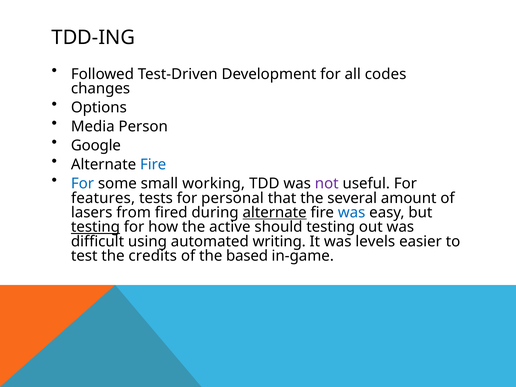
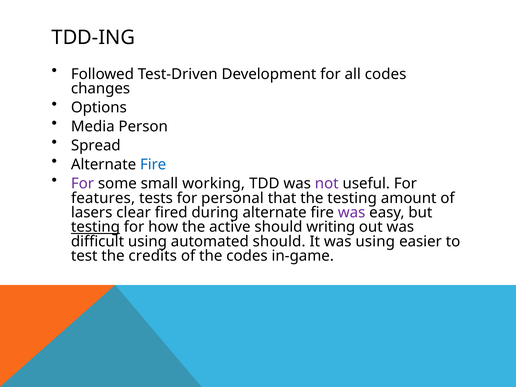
Google: Google -> Spread (96, 146)
For colour: blue -> purple (83, 184)
the several: several -> testing (352, 198)
from: from -> clear (134, 213)
alternate underline: present -> none (275, 213)
was colour: blue -> purple (352, 213)
should testing: testing -> writing (331, 227)
automated writing: writing -> should (279, 241)
was levels: levels -> using (375, 241)
the based: based -> codes (247, 256)
